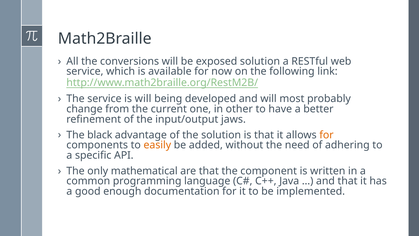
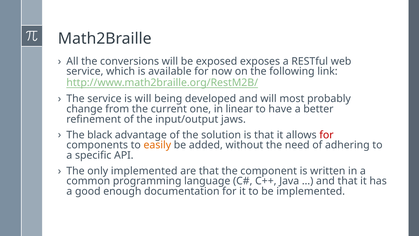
exposed solution: solution -> exposes (260, 61)
other: other -> linear (239, 109)
for colour: orange -> red (327, 135)
only mathematical: mathematical -> implemented (144, 171)
